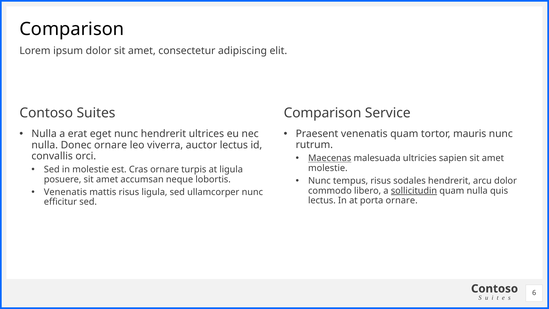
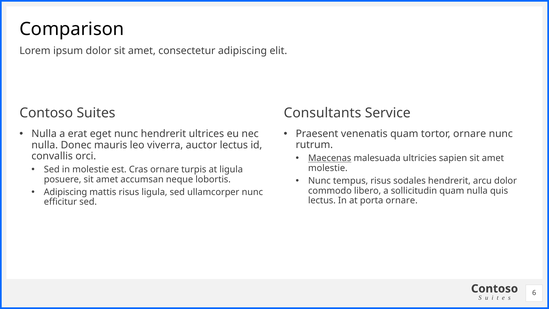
Comparison: Comparison -> Consultants (322, 113)
tortor mauris: mauris -> ornare (470, 134)
Donec ornare: ornare -> mauris (111, 145)
Venenatis: Venenatis -> Adipiscing (66, 192)
sollicitudin underline: present -> none (414, 191)
